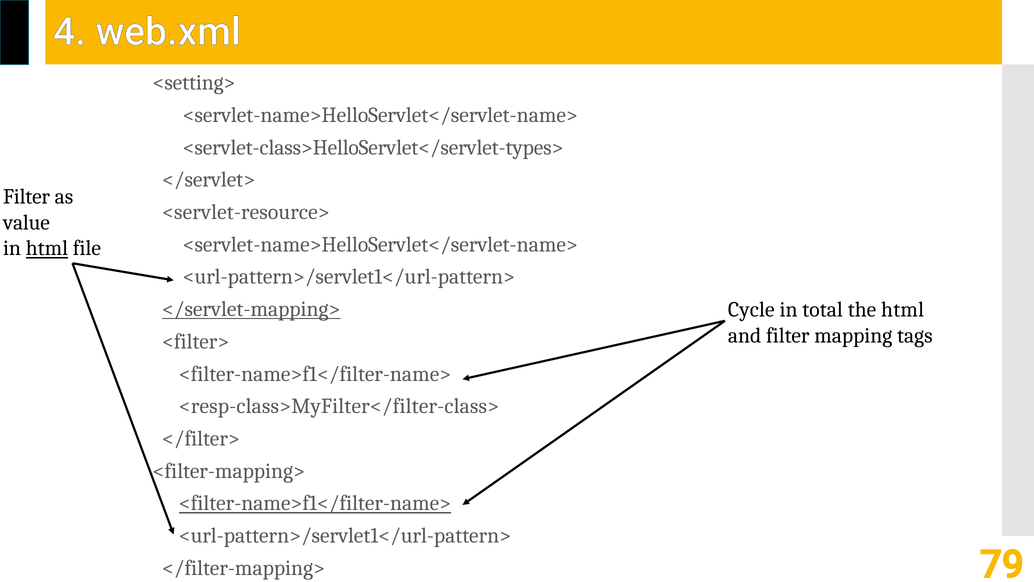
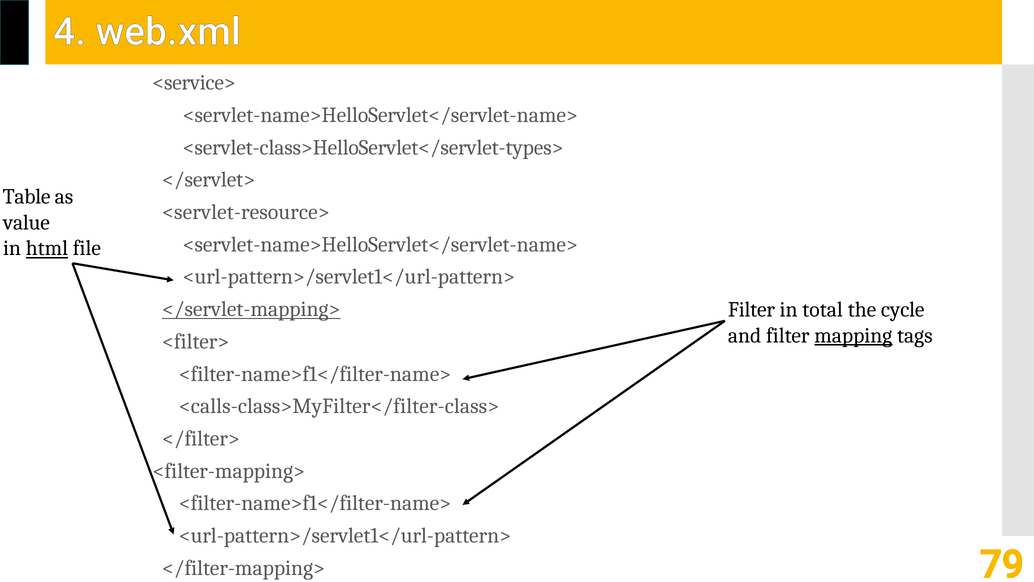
<setting>: <setting> -> <service> (194, 83)
Filter: Filter -> Table (27, 196)
Cycle: Cycle -> Filter (751, 309)
the html: html -> cycle (903, 309)
mapping underline: none -> present (853, 335)
<resp-class>MyFilter</filter-class>: <resp-class>MyFilter</filter-class> -> <calls-class>MyFilter</filter-class> (339, 406)
<filter-name>f1</filter-name> underline: present -> none (315, 503)
